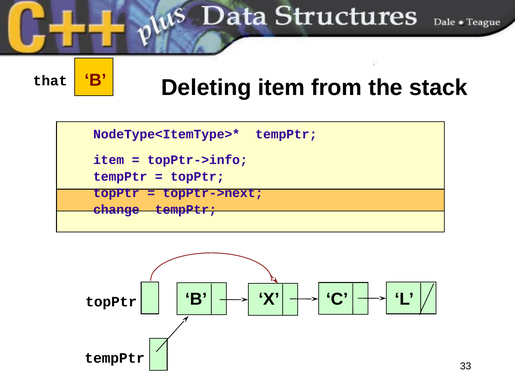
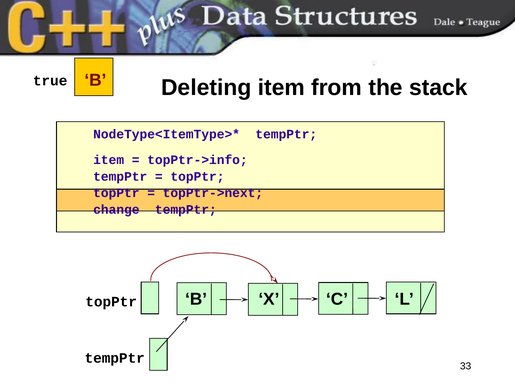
that: that -> true (50, 81)
